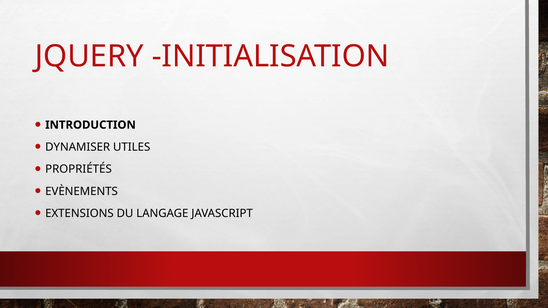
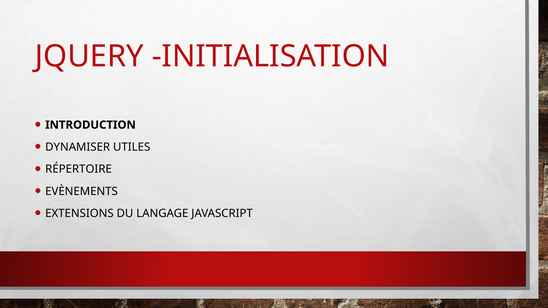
PROPRIÉTÉS: PROPRIÉTÉS -> RÉPERTOIRE (79, 169)
